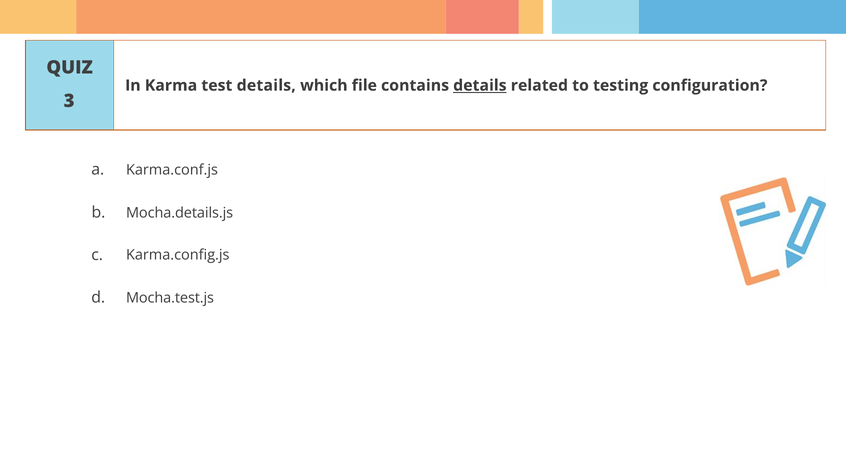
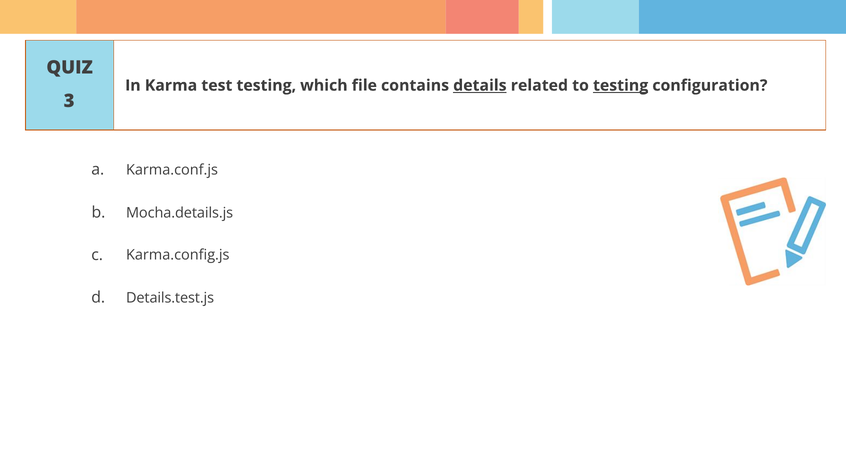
test details: details -> testing (266, 85)
testing underline: none -> present (621, 85)
Mocha.test.js: Mocha.test.js -> Details.test.js (170, 298)
